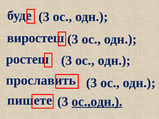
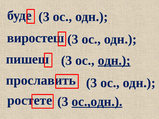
ростеш: ростеш -> пишеш (28, 59)
одн underline: none -> present (114, 61)
пишете: пишете -> ростете (30, 101)
